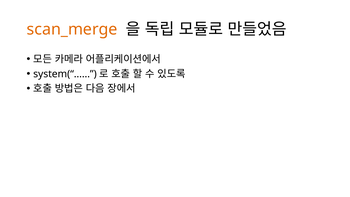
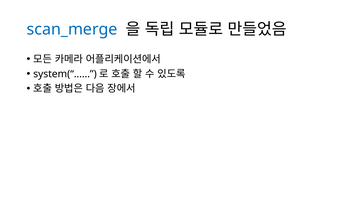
scan_merge colour: orange -> blue (72, 29)
